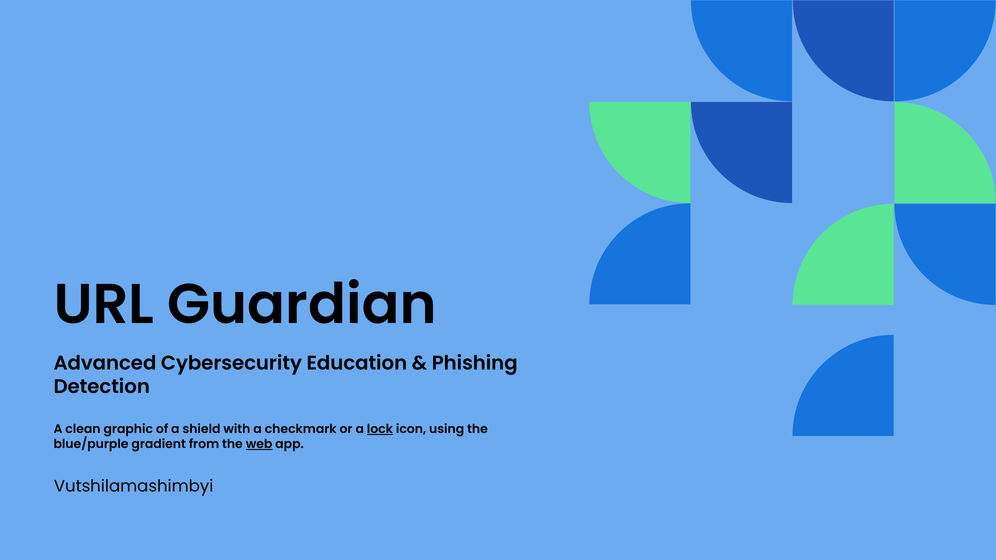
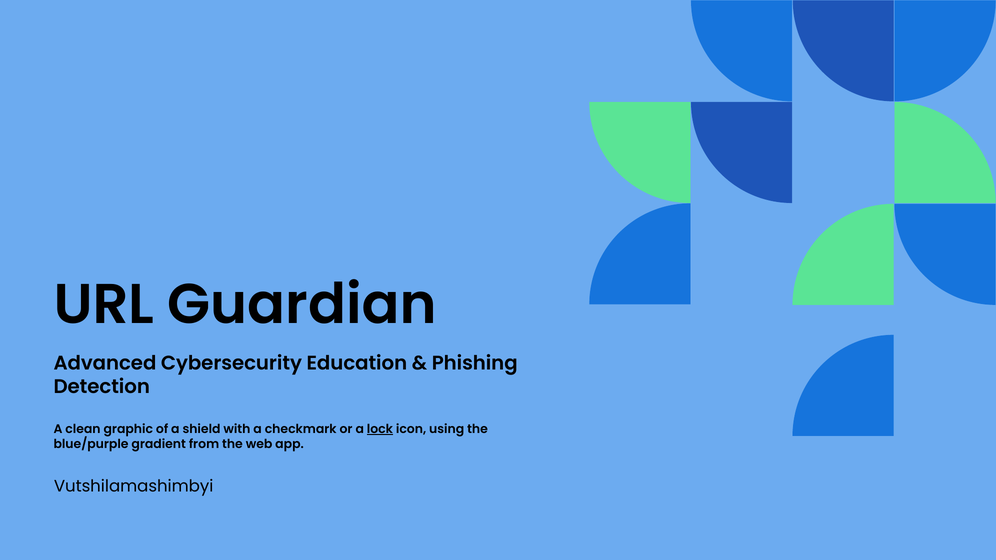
web underline: present -> none (259, 444)
